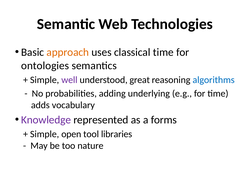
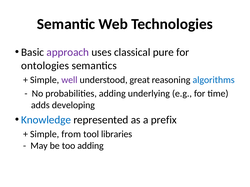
approach colour: orange -> purple (68, 52)
classical time: time -> pure (163, 52)
vocabulary: vocabulary -> developing (73, 105)
Knowledge colour: purple -> blue (46, 120)
forms: forms -> prefix (164, 120)
open: open -> from (71, 135)
too nature: nature -> adding (90, 146)
